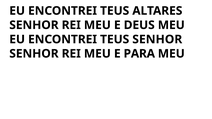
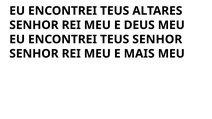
PARA: PARA -> MAIS (139, 54)
